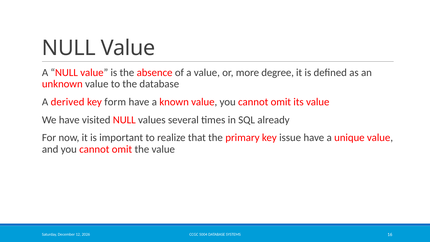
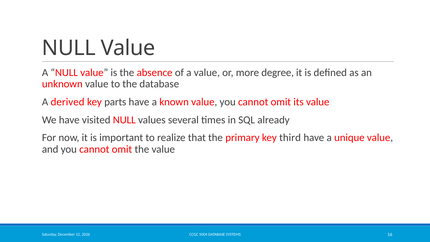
form: form -> parts (115, 102)
issue: issue -> third (290, 138)
